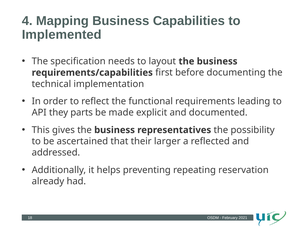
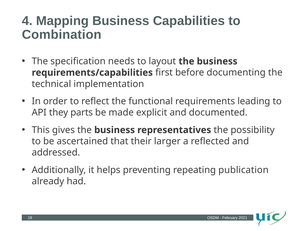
Implemented: Implemented -> Combination (62, 35)
reservation: reservation -> publication (243, 170)
